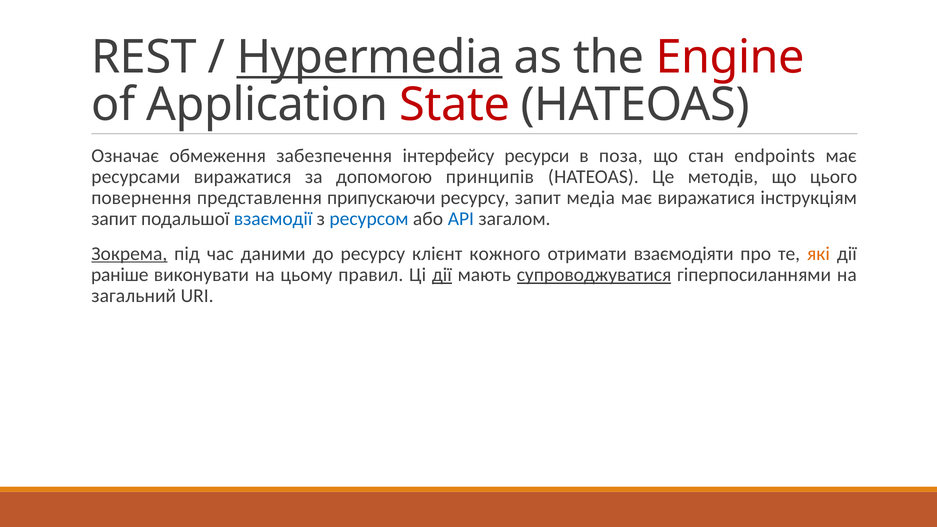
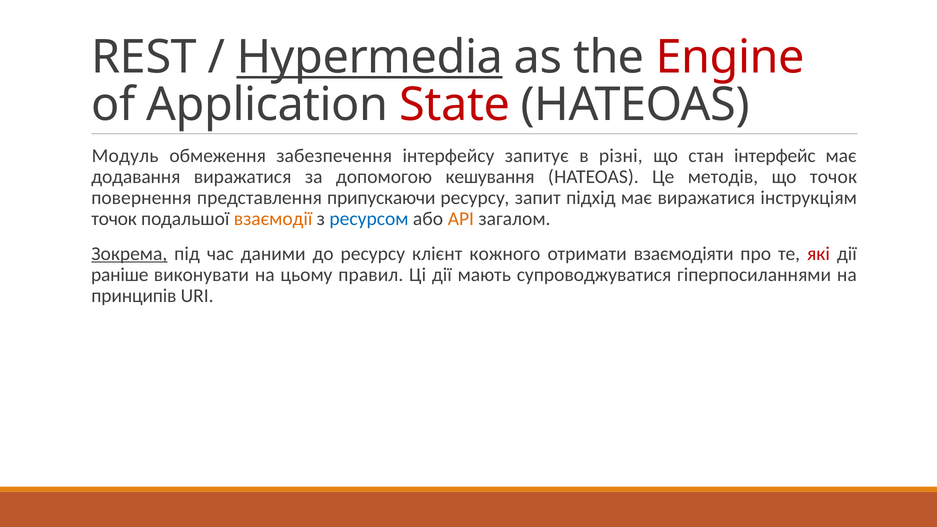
Означає: Означає -> Модуль (125, 156)
ресурси: ресурси -> запитує (537, 156)
поза: поза -> різні (621, 156)
endpoints: endpoints -> інтерфейс (775, 156)
ресурсами: ресурсами -> додавання (136, 177)
принципів: принципів -> кешування (490, 177)
що цього: цього -> точок (834, 177)
медіа: медіа -> підхід (591, 198)
запит: запит -> точок (114, 219)
взаємодії colour: blue -> orange (273, 219)
API colour: blue -> orange (461, 219)
які colour: orange -> red (818, 254)
дії underline: present -> none (442, 275)
супроводжуватися underline: present -> none (594, 275)
загальний: загальний -> принципів (134, 296)
